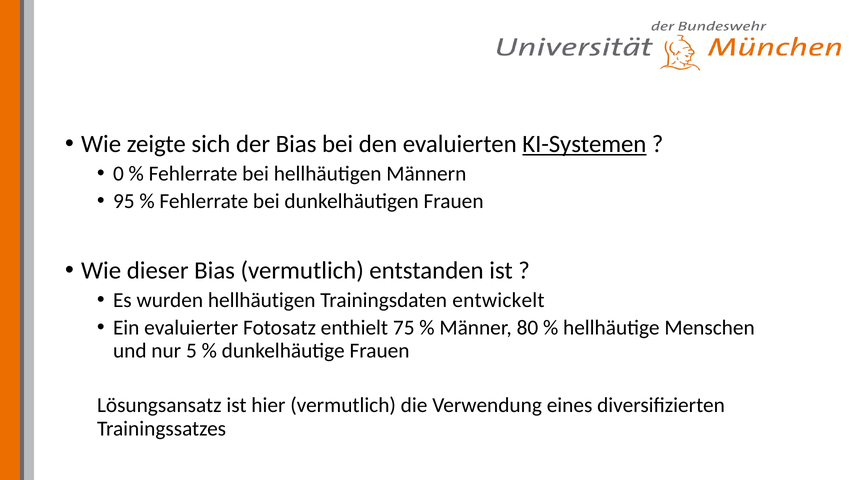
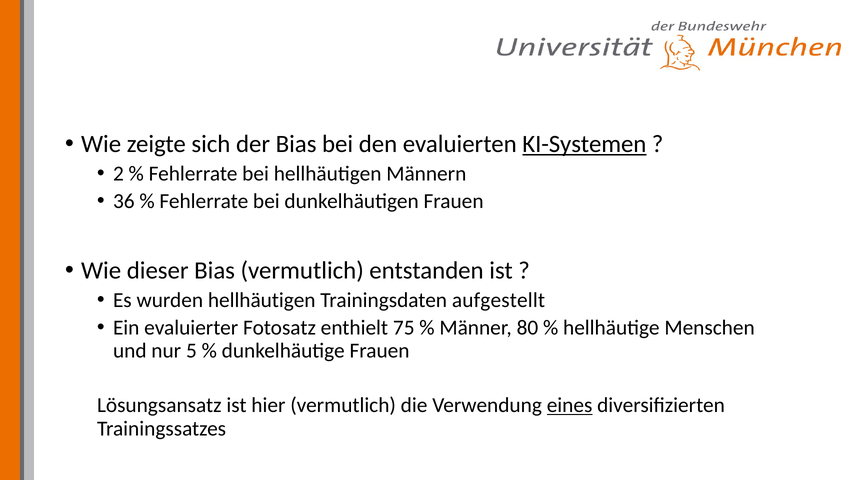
0: 0 -> 2 (118, 174)
95: 95 -> 36 (124, 201)
entwickelt: entwickelt -> aufgestellt (498, 300)
eines underline: none -> present (570, 405)
